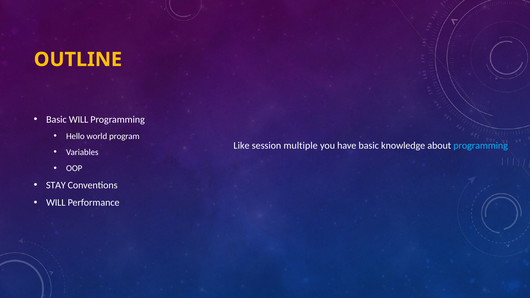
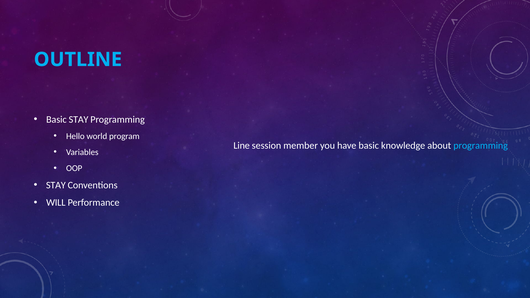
OUTLINE colour: yellow -> light blue (78, 60)
Basic WILL: WILL -> STAY (79, 119)
Like: Like -> Line (242, 146)
multiple: multiple -> member (301, 146)
